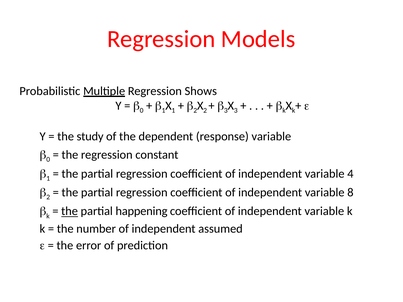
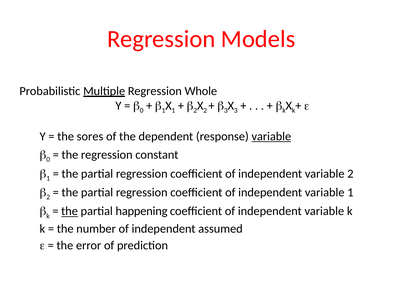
Shows: Shows -> Whole (201, 91)
study: study -> sores (90, 137)
variable underline: none -> present (271, 137)
variable 4: 4 -> 2 (350, 174)
variable 8: 8 -> 1 (350, 193)
